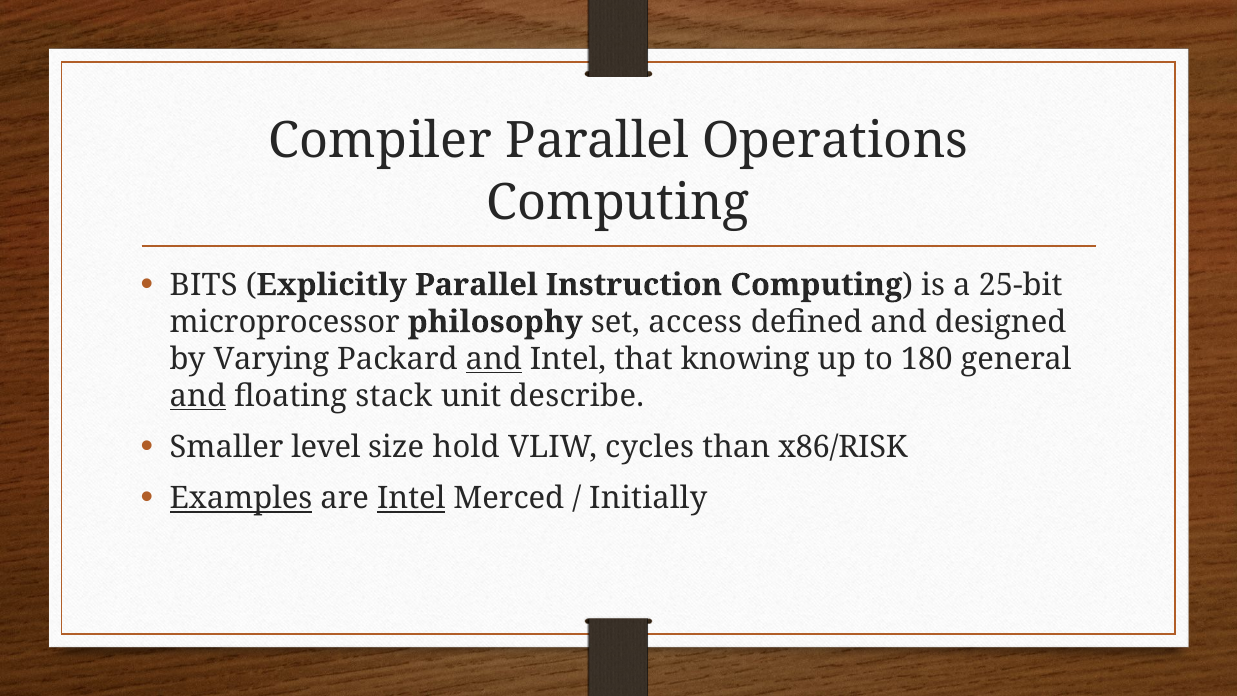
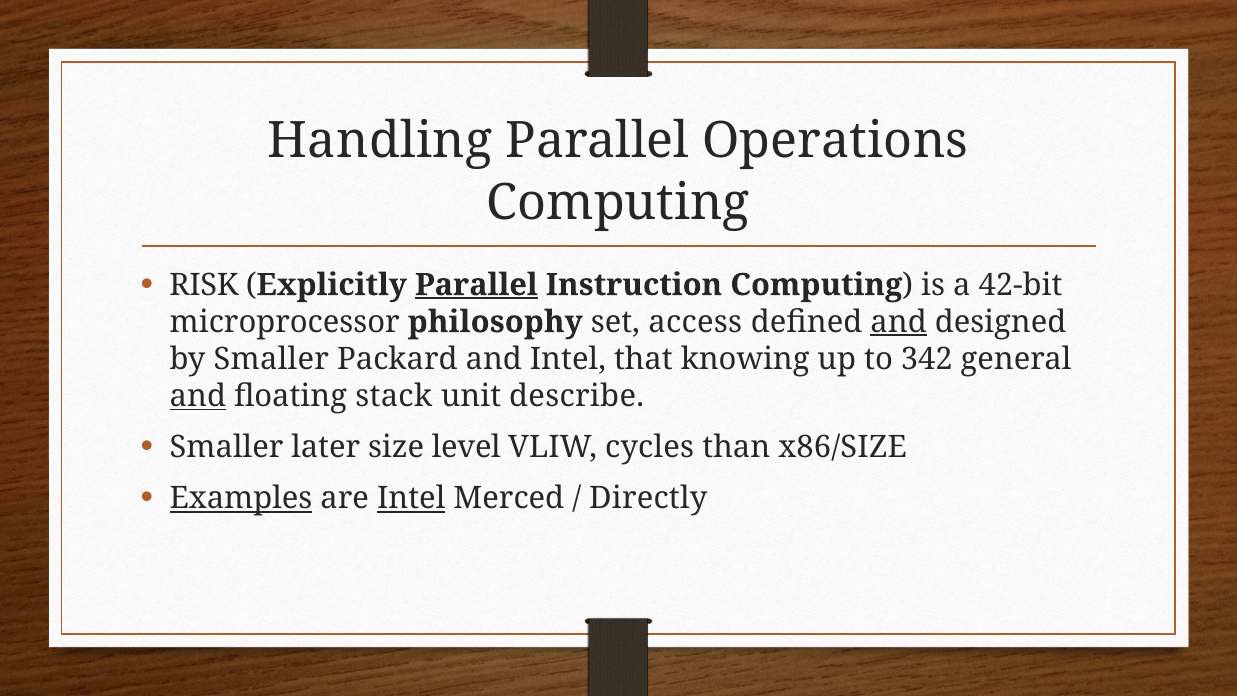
Compiler: Compiler -> Handling (380, 141)
BITS: BITS -> RISK (204, 285)
Parallel underline: none -> present (476, 285)
25-bit: 25-bit -> 42-bit (1020, 285)
and underline: none -> present (899, 322)
by Varying: Varying -> Smaller (271, 359)
and underline: present -> none (494, 359)
180: 180 -> 342 (927, 359)
level: level -> later (326, 447)
hold: hold -> level (466, 447)
x86/RISK: x86/RISK -> x86/SIZE (843, 447)
Initially: Initially -> Directly (648, 498)
